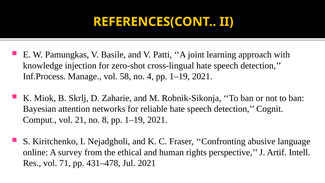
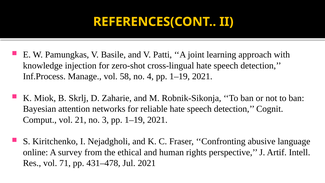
8: 8 -> 3 (105, 120)
